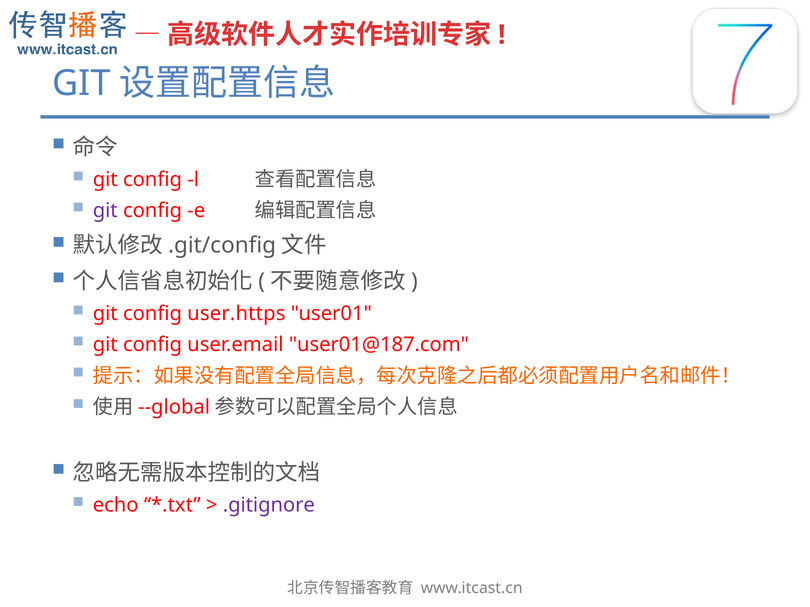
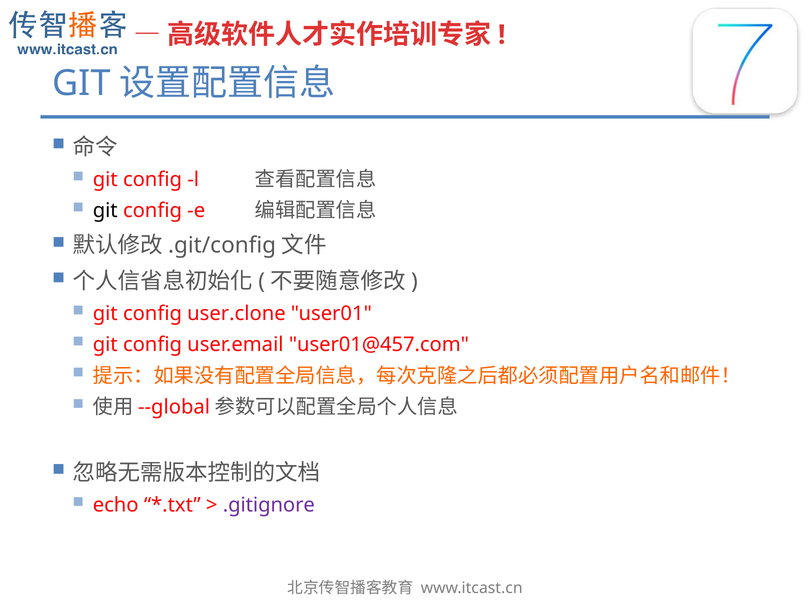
git colour: purple -> black (105, 211)
user.https: user.https -> user.clone (236, 314)
user01@187.com: user01@187.com -> user01@457.com (379, 345)
